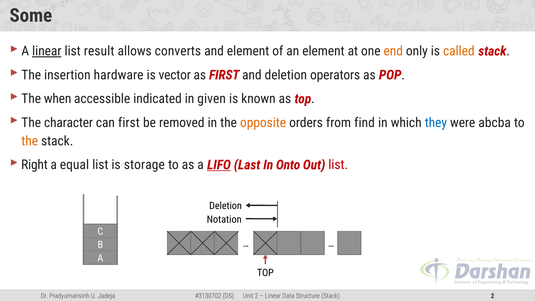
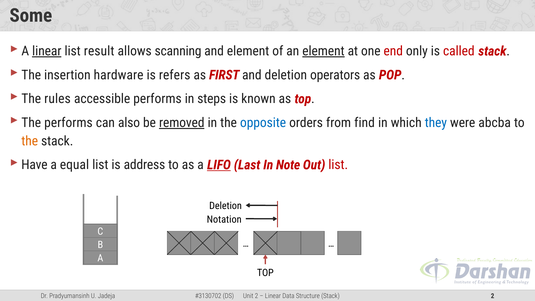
converts: converts -> scanning (178, 51)
element underline: none -> present (323, 51)
end colour: orange -> red (393, 51)
called colour: orange -> red (459, 51)
vector: vector -> refers (175, 75)
when: when -> rules (57, 99)
accessible indicated: indicated -> performs (157, 99)
given: given -> steps (212, 99)
The character: character -> performs (68, 123)
can first: first -> also (129, 123)
removed underline: none -> present (182, 123)
opposite colour: orange -> blue (263, 123)
Right: Right -> Have (34, 165)
storage: storage -> address (144, 165)
Onto: Onto -> Note (288, 165)
